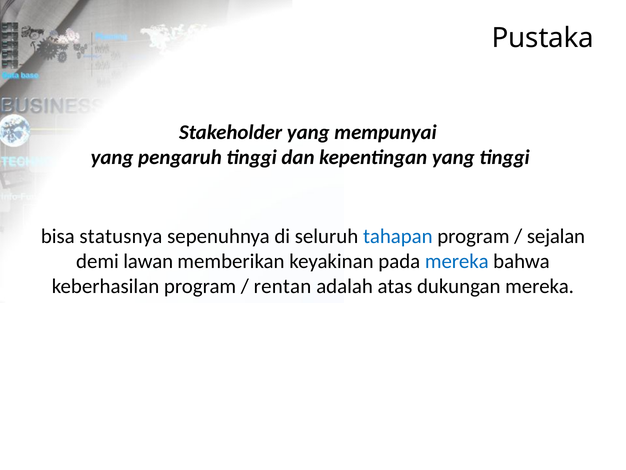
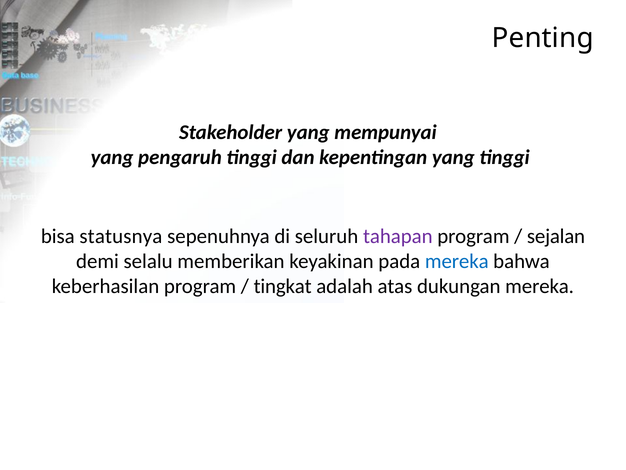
Pustaka: Pustaka -> Penting (543, 38)
tahapan colour: blue -> purple (398, 236)
lawan: lawan -> selalu (148, 261)
rentan: rentan -> tingkat (283, 286)
